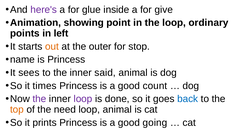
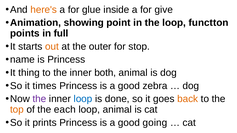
here's colour: purple -> orange (44, 10)
ordinary: ordinary -> functton (209, 23)
left: left -> full (61, 33)
sees: sees -> thing (29, 73)
said: said -> both (105, 73)
count: count -> zebra (155, 86)
loop colour: purple -> blue (83, 99)
back colour: blue -> orange (188, 99)
need: need -> each (65, 110)
